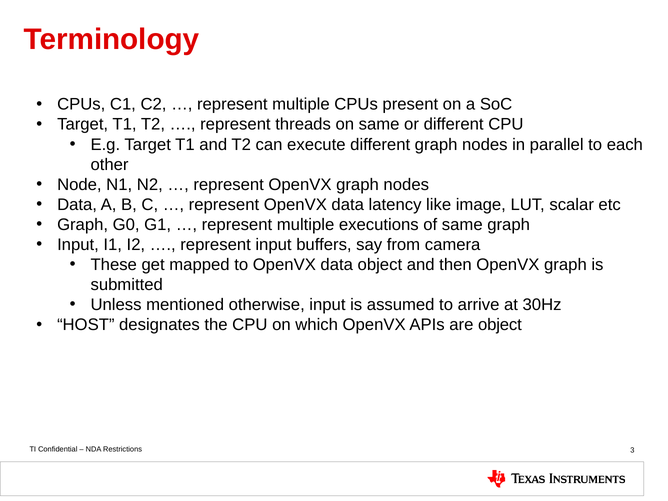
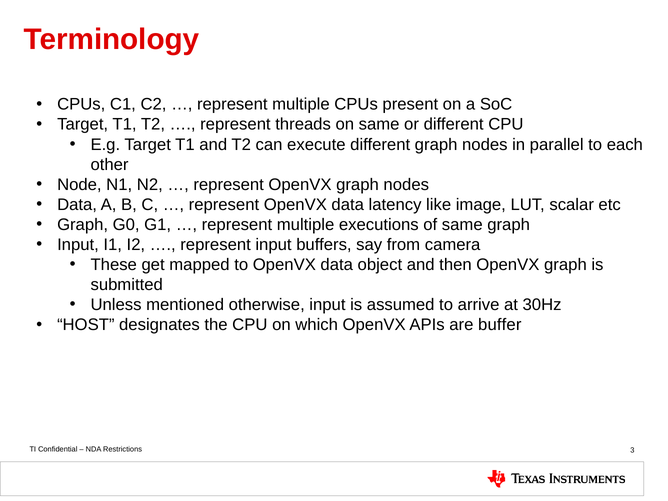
are object: object -> buffer (500, 325)
